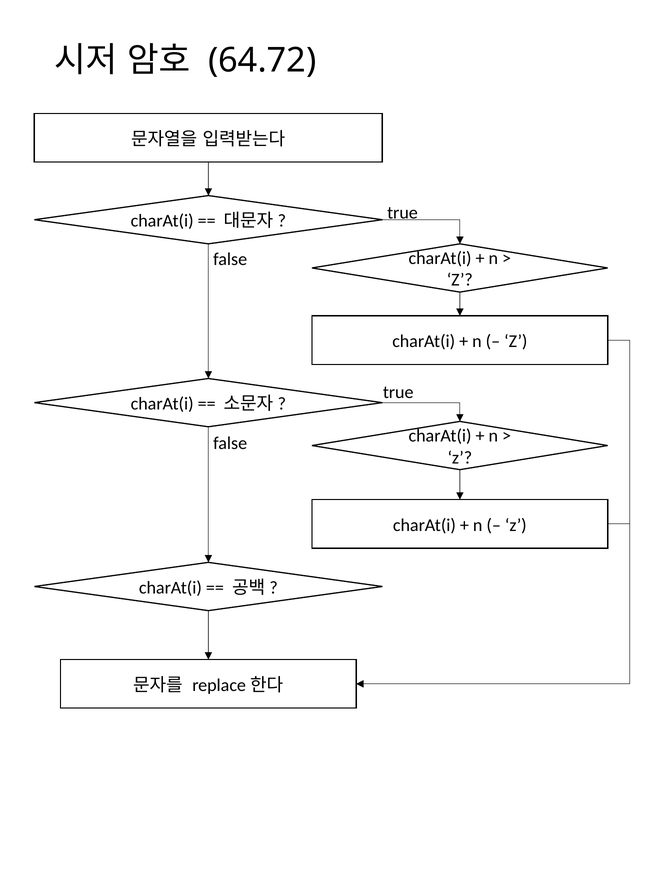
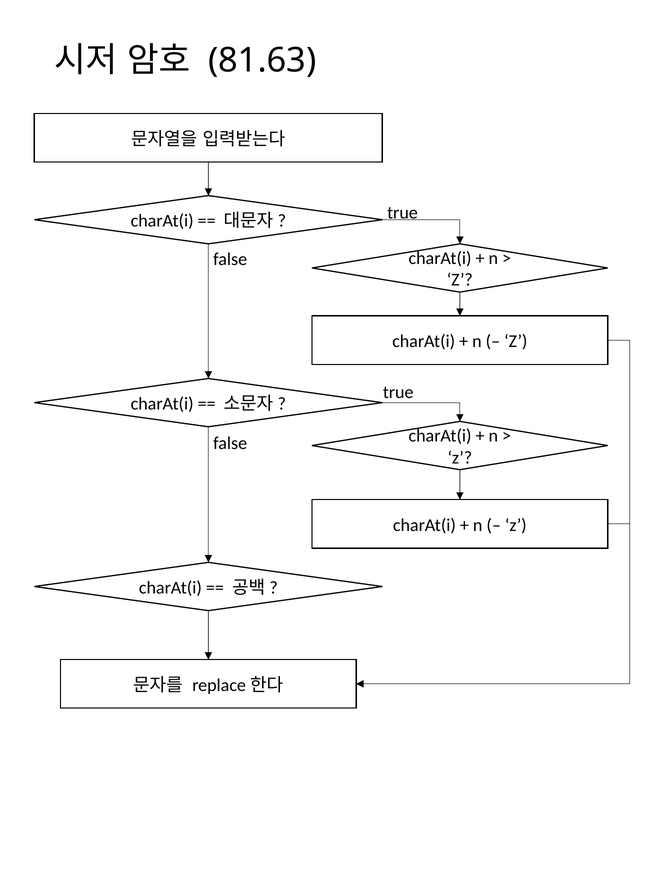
64.72: 64.72 -> 81.63 (262, 60)
